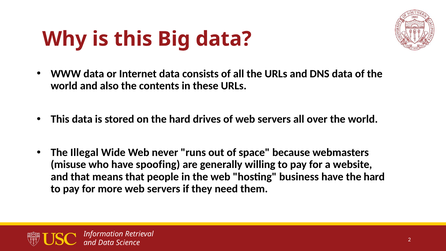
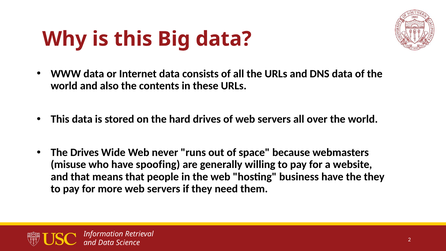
The Illegal: Illegal -> Drives (85, 153)
have the hard: hard -> they (374, 177)
